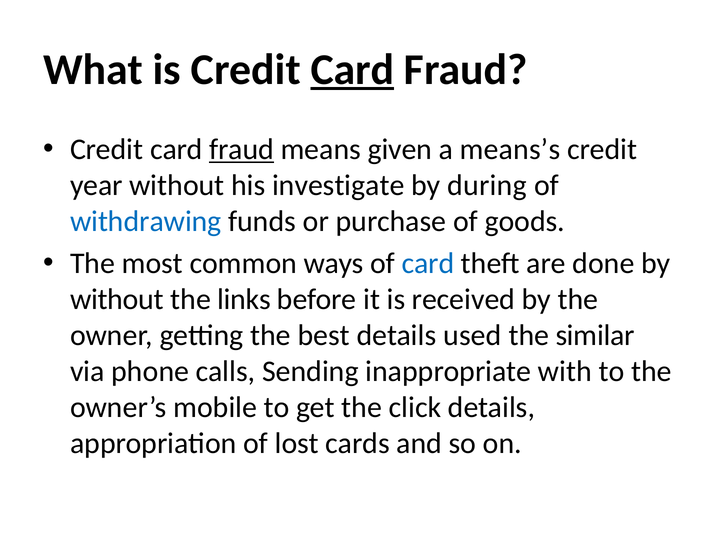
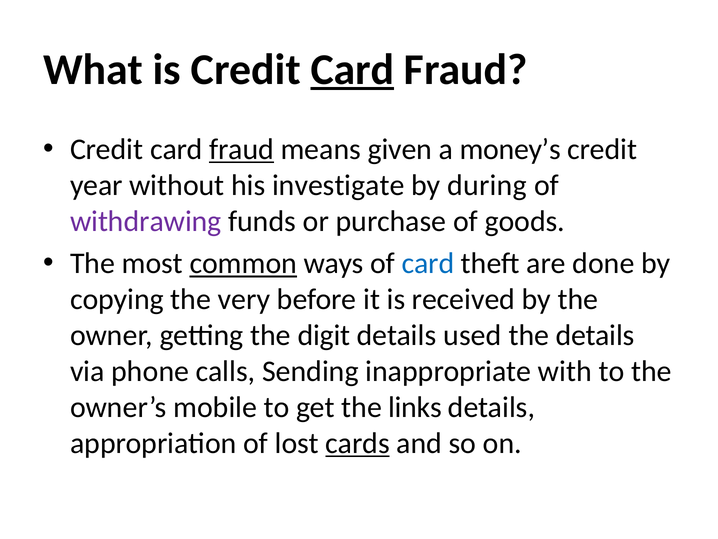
means’s: means’s -> money’s (510, 149)
withdrawing colour: blue -> purple (146, 221)
common underline: none -> present (243, 263)
without: without -> copying (117, 299)
links: links -> very (244, 299)
best: best -> digit (324, 335)
the similar: similar -> details (595, 335)
click: click -> links (415, 407)
cards underline: none -> present (358, 443)
